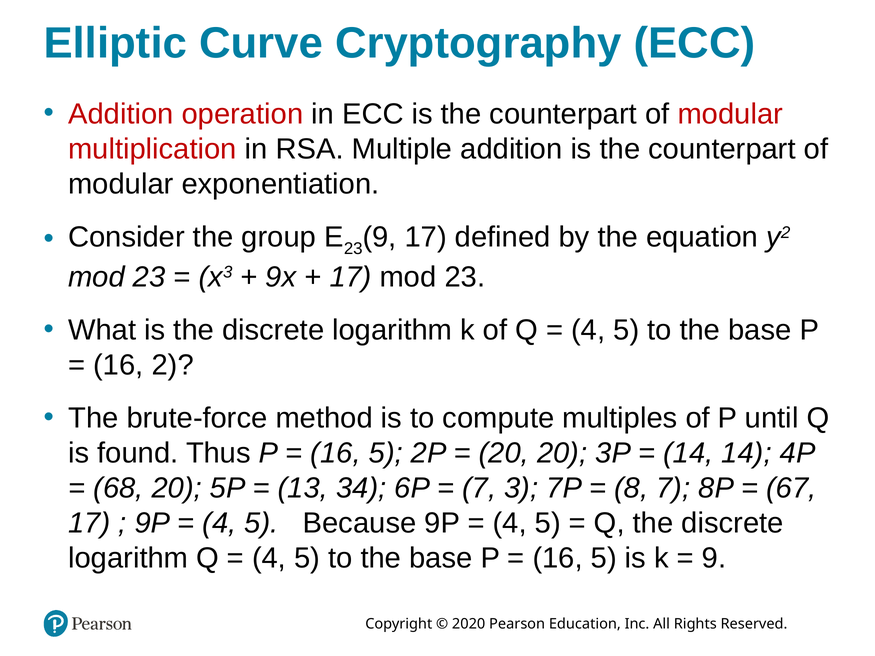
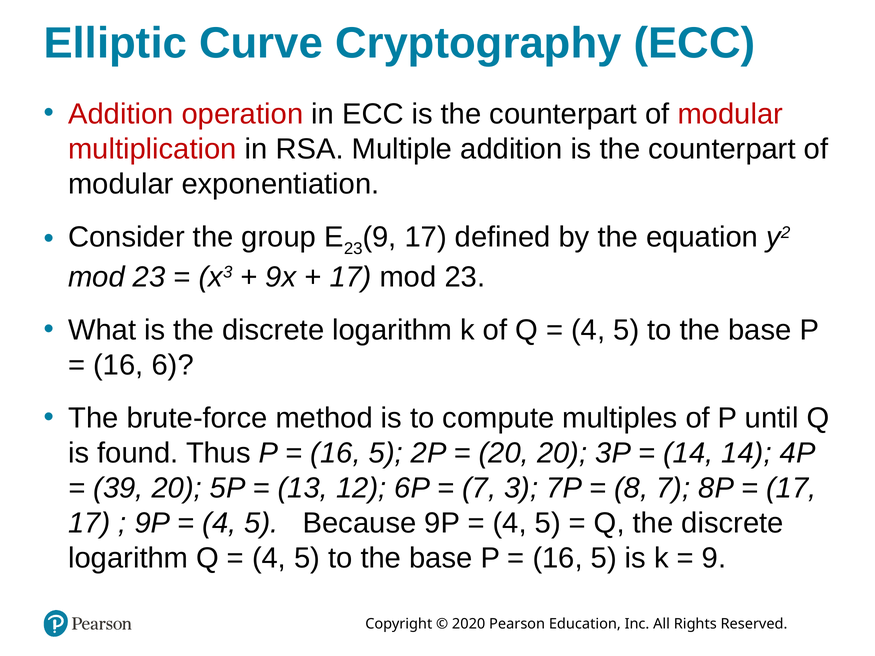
2: 2 -> 6 (173, 365)
68: 68 -> 39 (118, 489)
34: 34 -> 12 (361, 489)
67: 67 -> 17 (791, 489)
